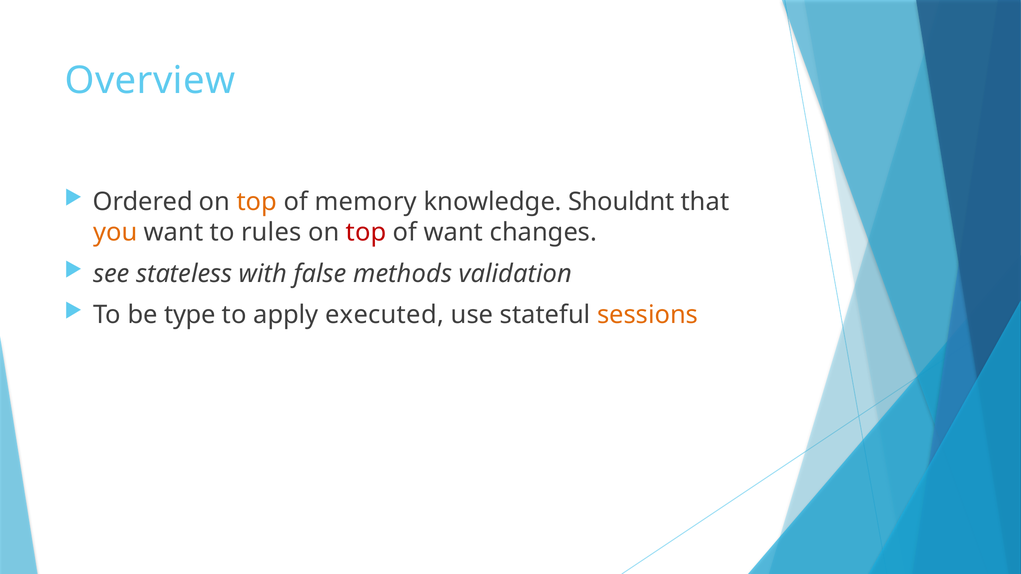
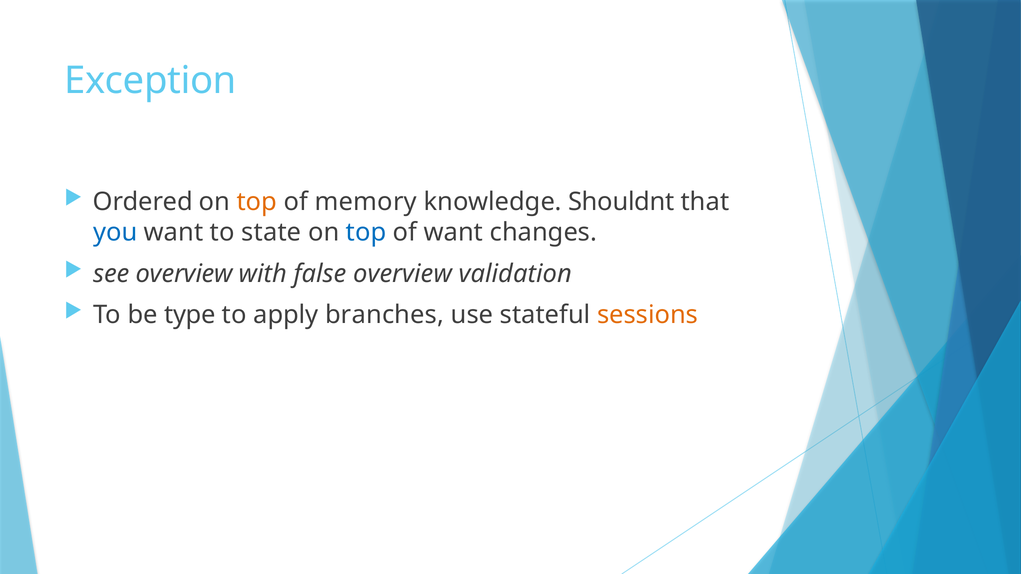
Overview: Overview -> Exception (150, 81)
you colour: orange -> blue (115, 233)
rules: rules -> state (271, 233)
top colour: red -> blue (366, 233)
see stateless: stateless -> overview (184, 274)
false methods: methods -> overview (403, 274)
executed: executed -> branches (385, 315)
